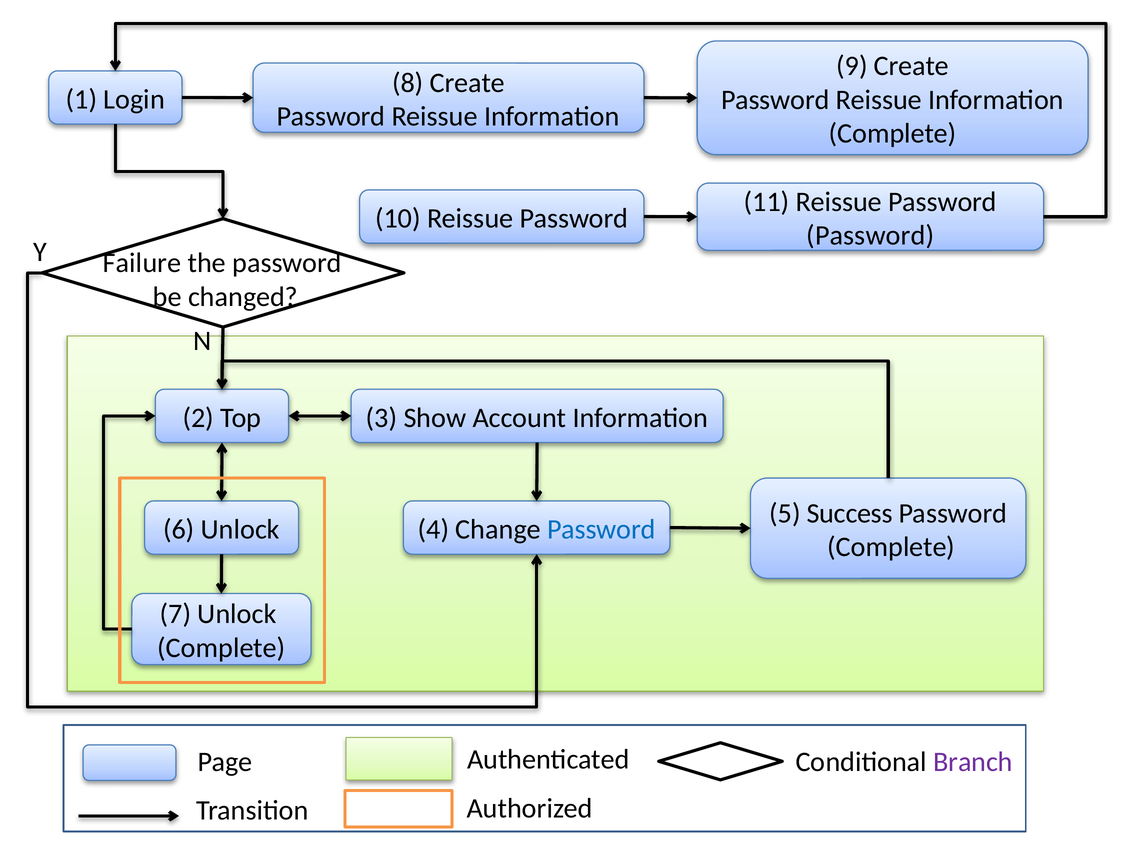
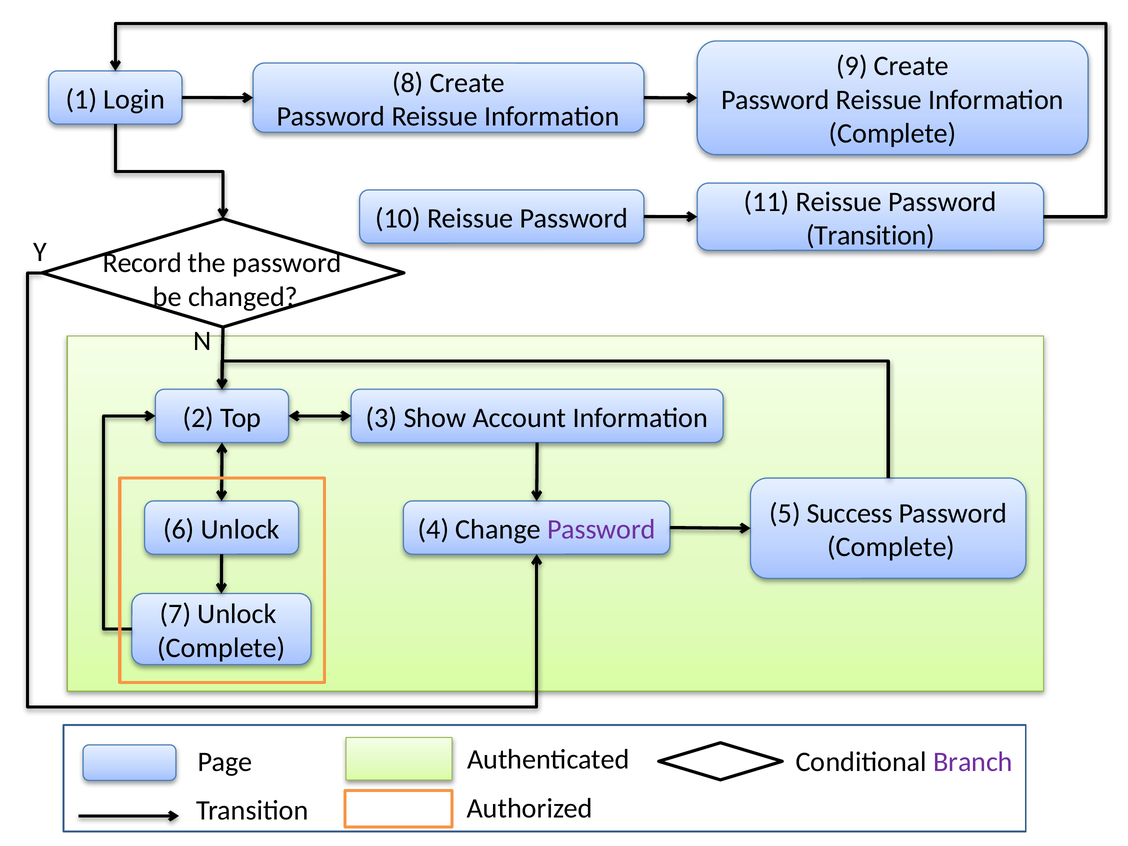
Password: Password -> Transition (870, 236)
Failure: Failure -> Record (142, 263)
Password colour: blue -> purple (601, 530)
